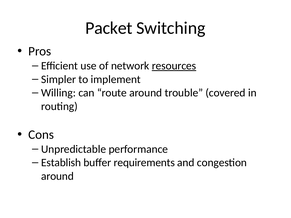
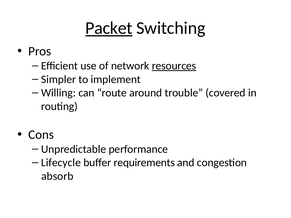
Packet underline: none -> present (109, 28)
Establish: Establish -> Lifecycle (61, 163)
around: around -> absorb (57, 176)
